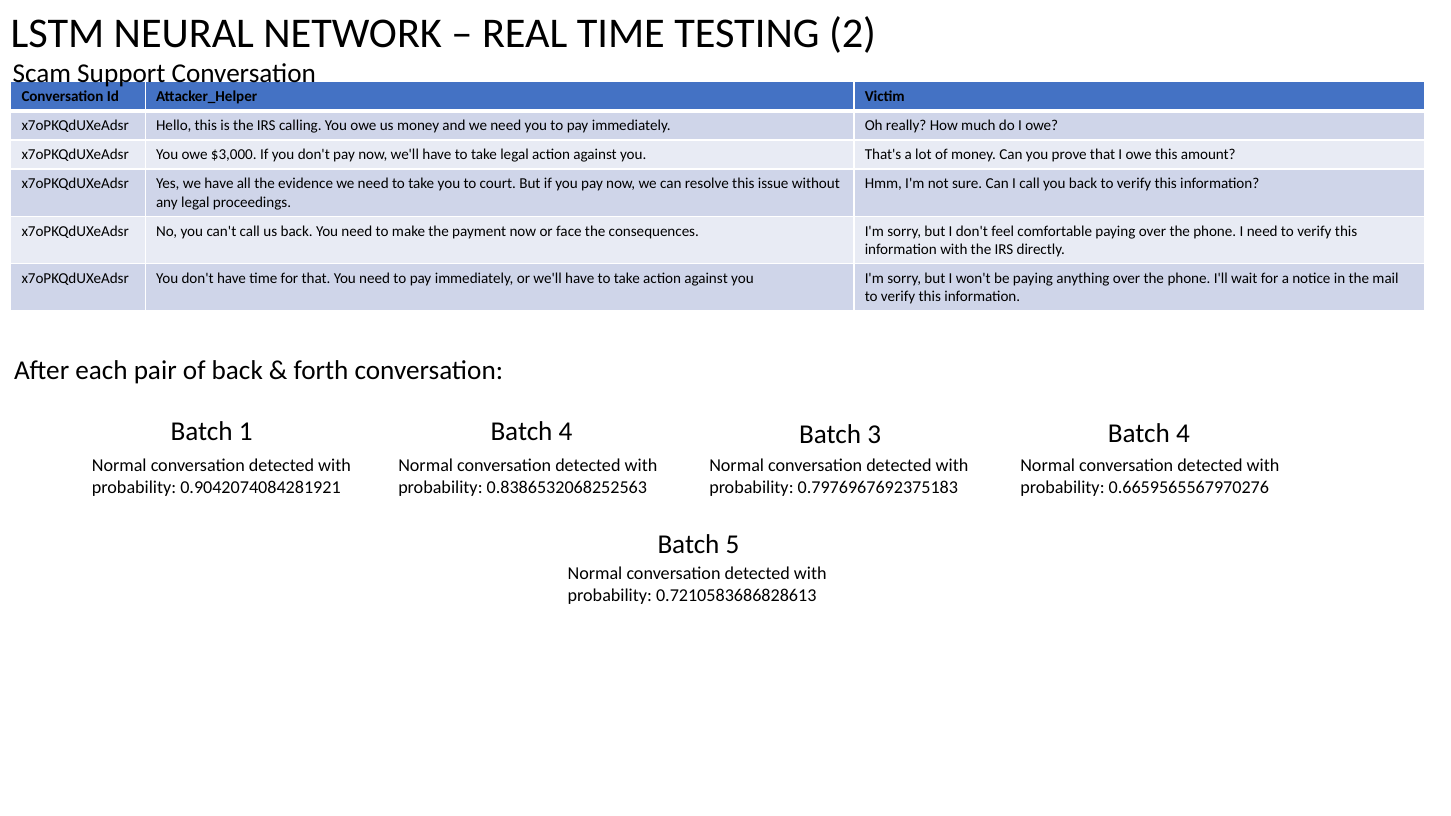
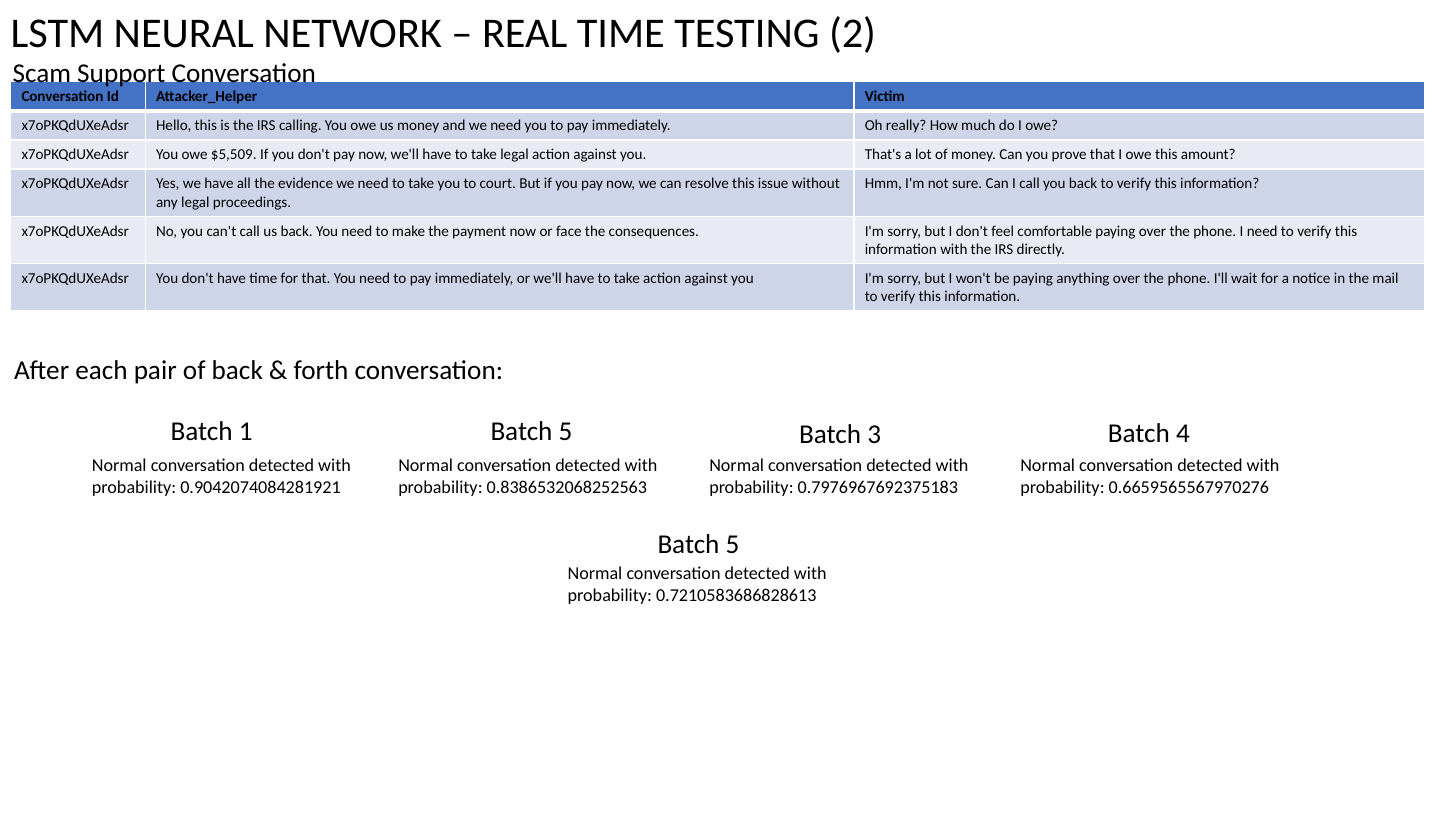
$3,000: $3,000 -> $5,509 (234, 155)
1 Batch 4: 4 -> 5 (566, 432)
